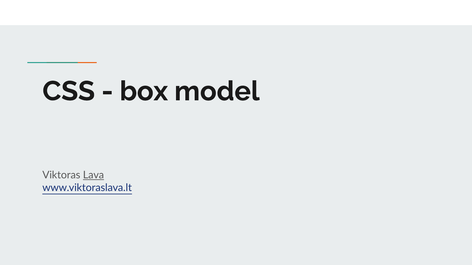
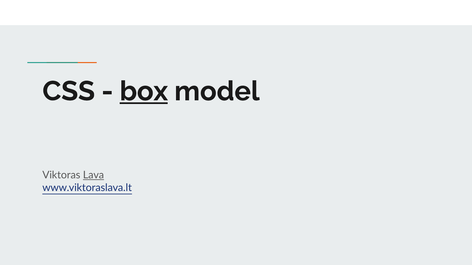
box underline: none -> present (144, 91)
